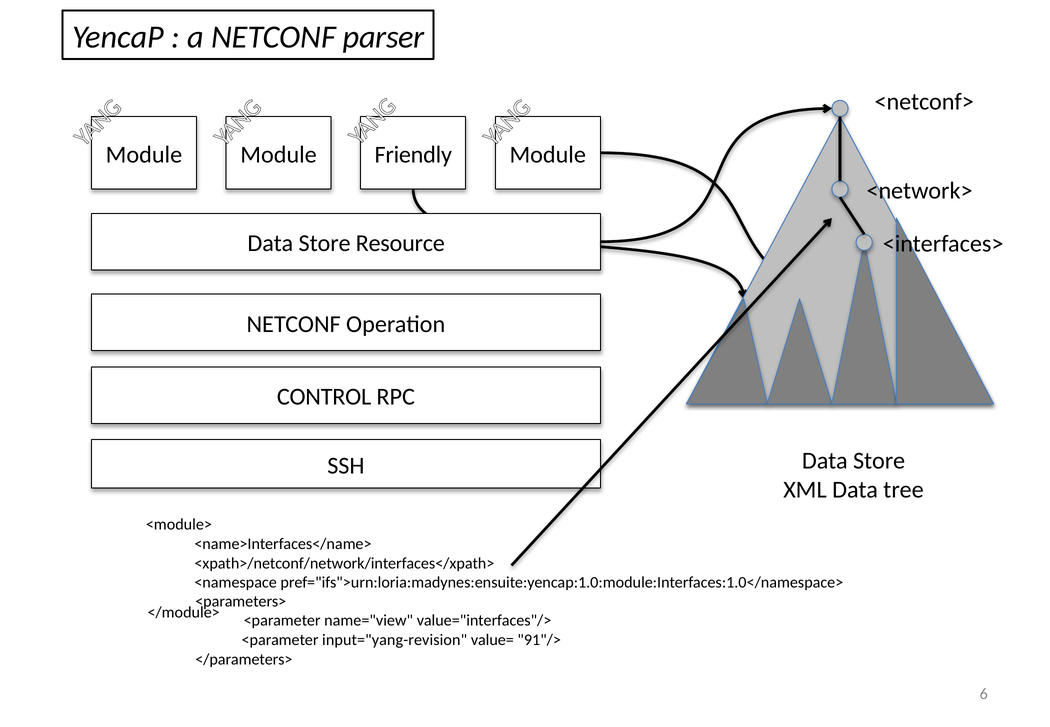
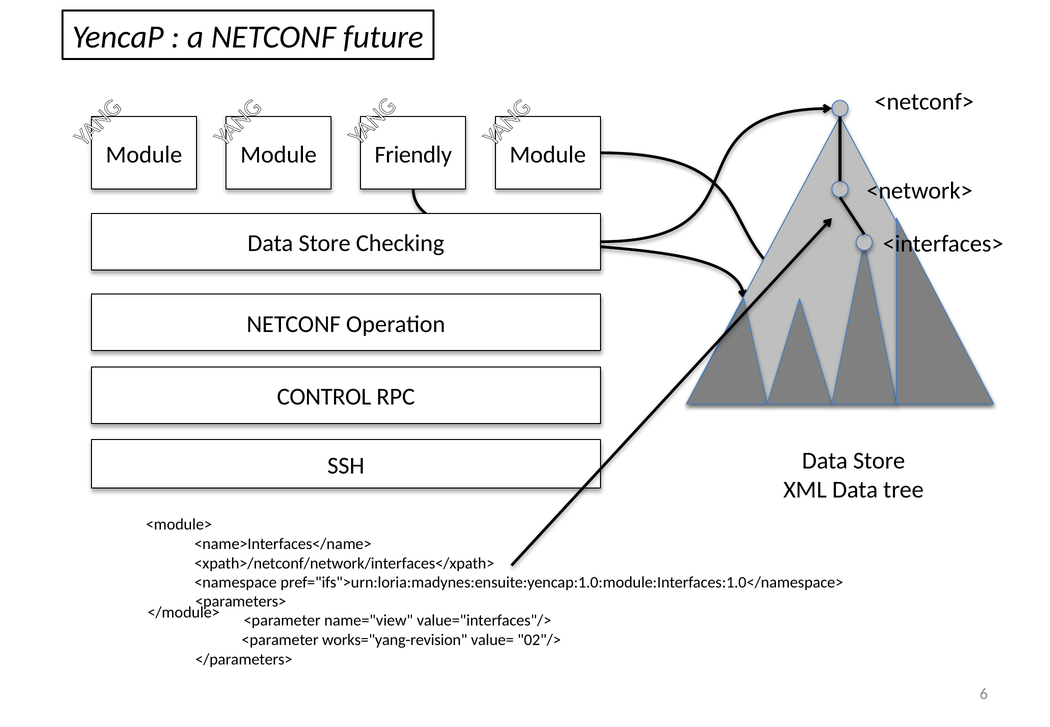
parser: parser -> future (384, 37)
Resource: Resource -> Checking (400, 243)
input="yang-revision: input="yang-revision -> works="yang-revision (395, 640)
91"/>: 91"/> -> 02"/> (539, 640)
